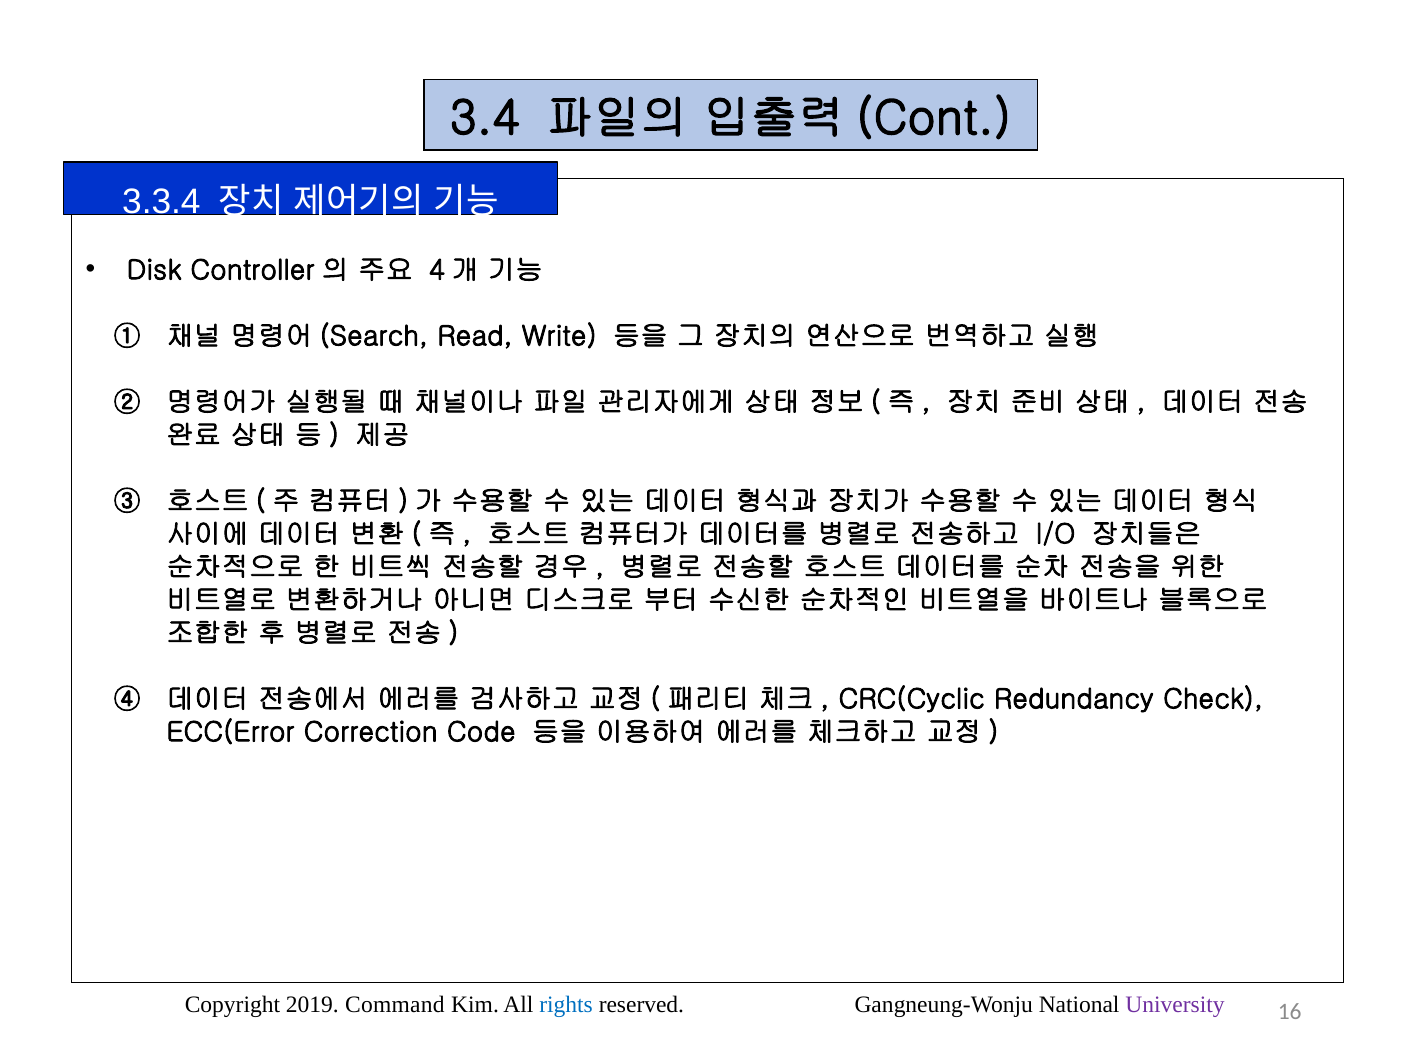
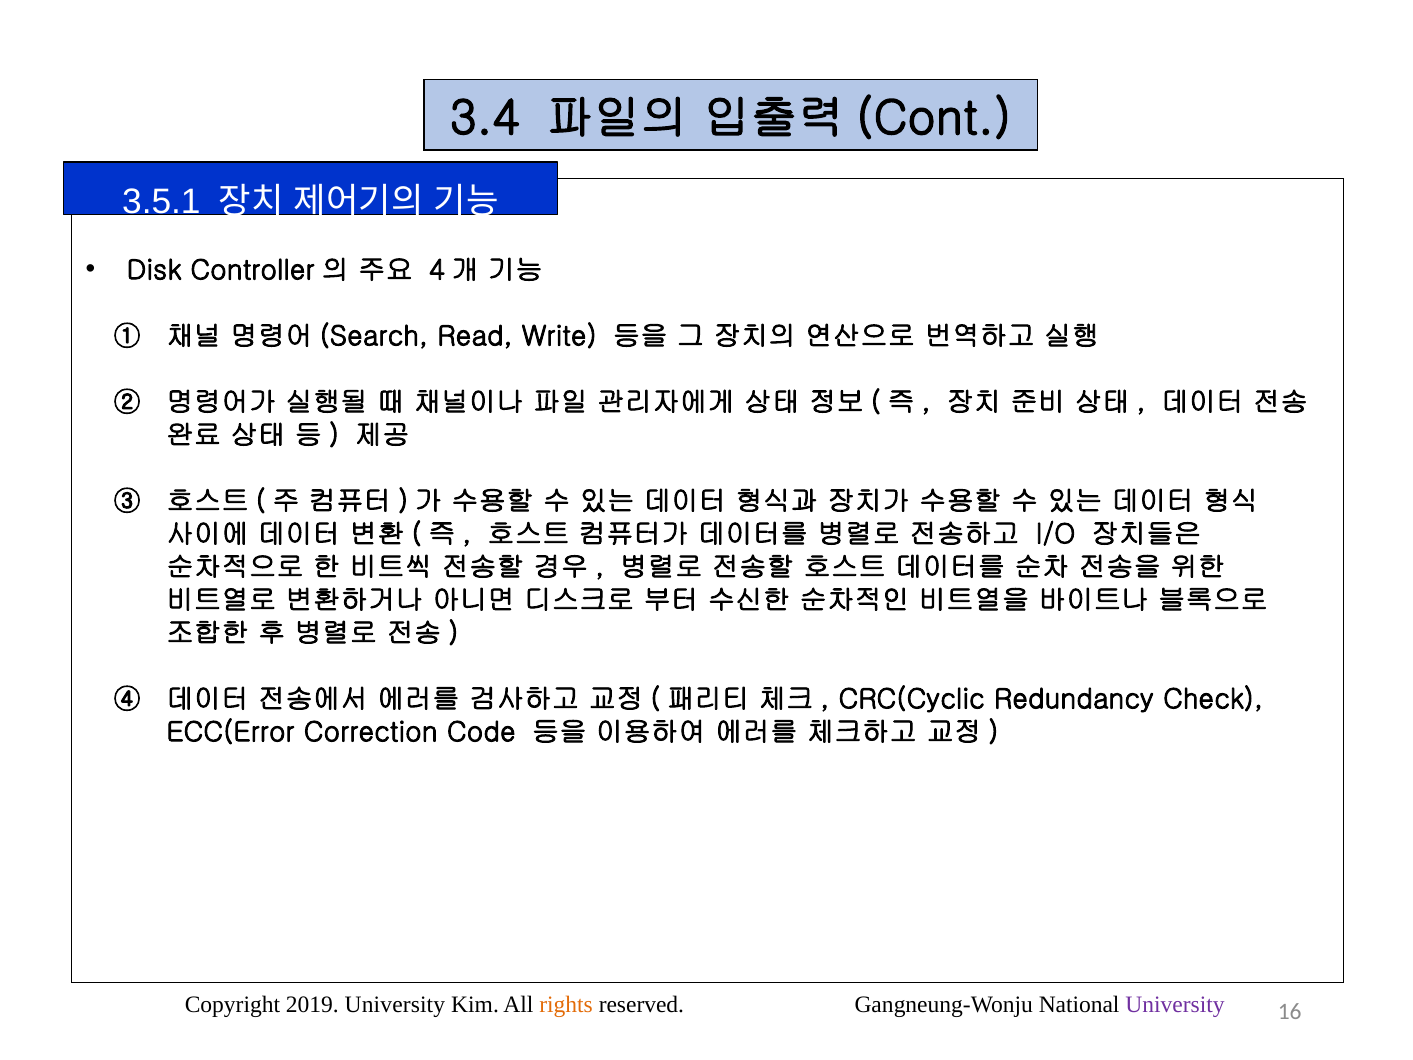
3.3.4: 3.3.4 -> 3.5.1 (161, 201)
2019 Command: Command -> University (395, 1005)
rights colour: blue -> orange (566, 1005)
